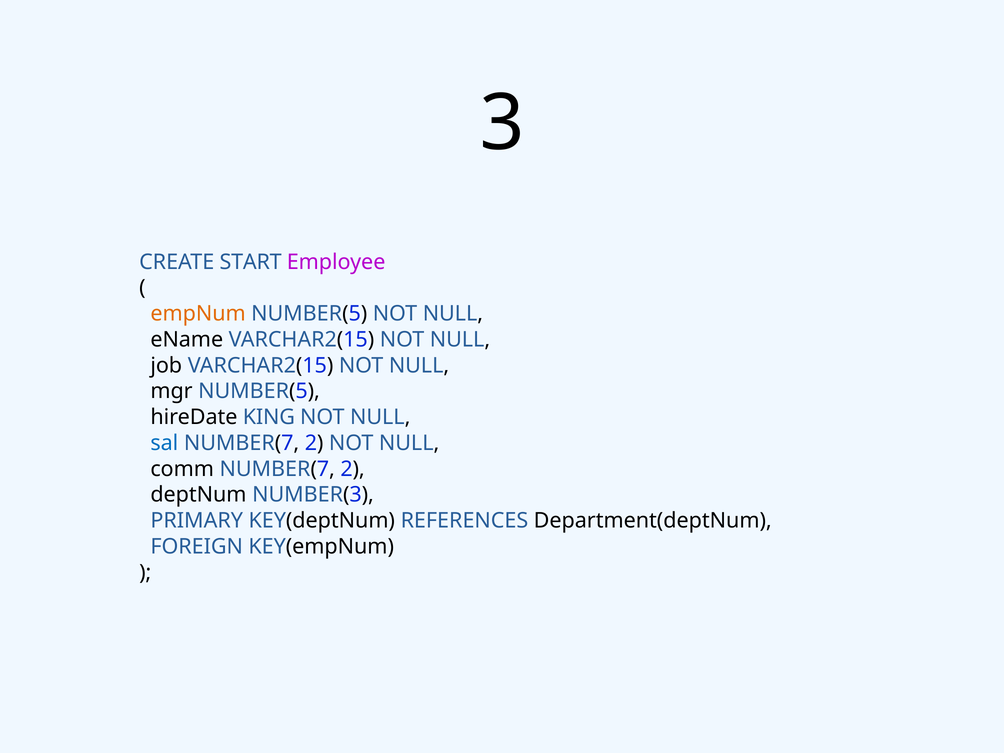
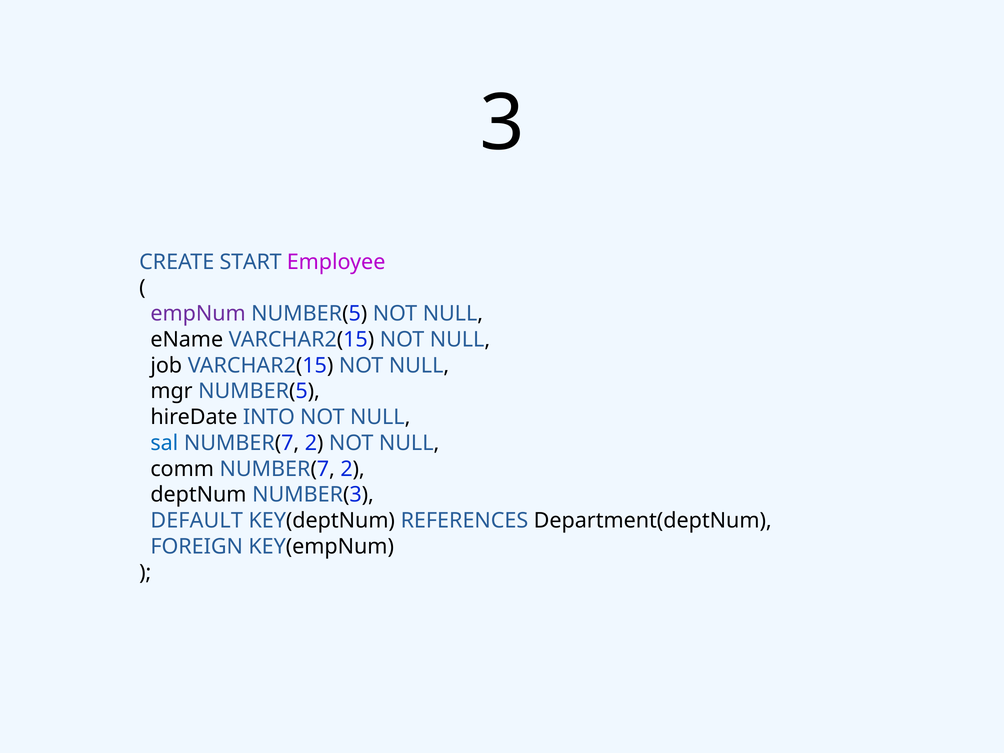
empNum colour: orange -> purple (198, 314)
KING: KING -> INTO (269, 417)
PRIMARY: PRIMARY -> DEFAULT (197, 521)
